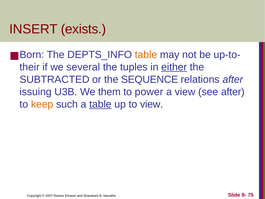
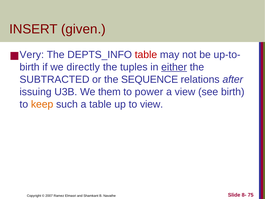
exists: exists -> given (83, 29)
Born: Born -> Very (32, 55)
table colour: orange -> red (146, 55)
their: their -> birth (30, 67)
several: several -> directly (83, 67)
see after: after -> birth (233, 92)
table underline: present -> none (100, 104)
